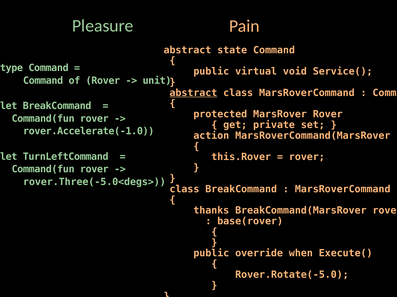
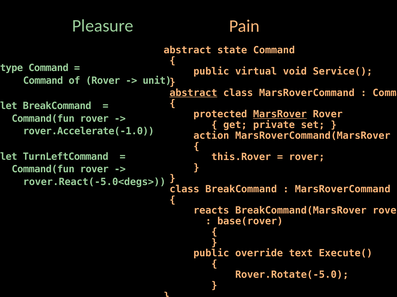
MarsRover underline: none -> present (280, 114)
rover.Three(-5.0<degs>: rover.Three(-5.0<degs> -> rover.React(-5.0<degs> (94, 182)
thanks: thanks -> reacts (211, 211)
when: when -> text (301, 254)
